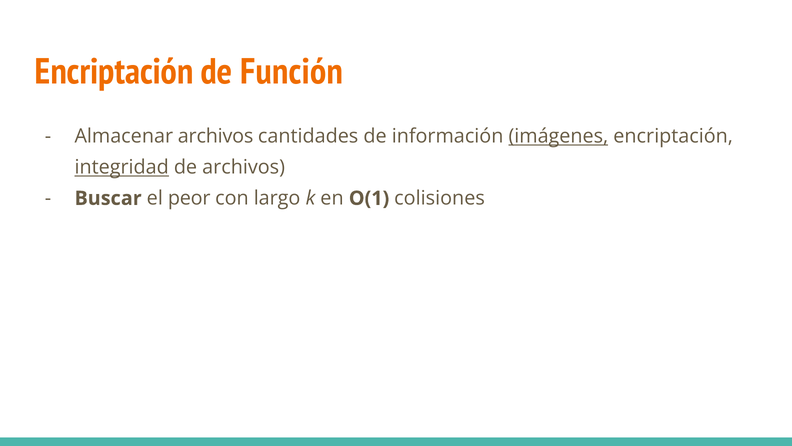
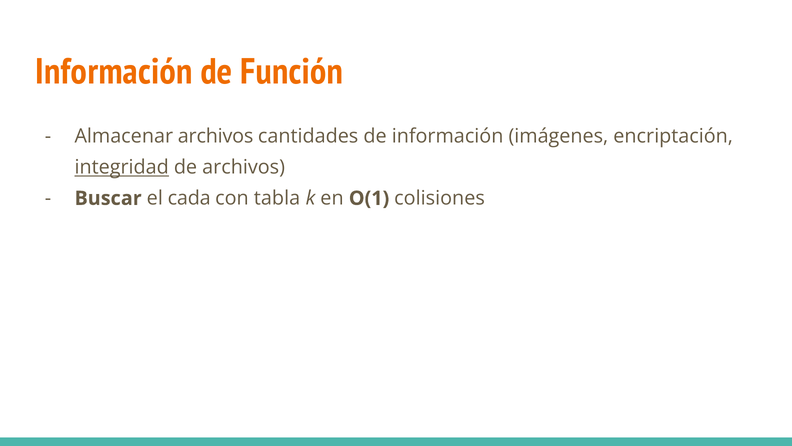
Encriptación: Encriptación -> Información (114, 71)
imágenes underline: present -> none (558, 136)
peor: peor -> cada (189, 198)
largo: largo -> tabla (277, 198)
